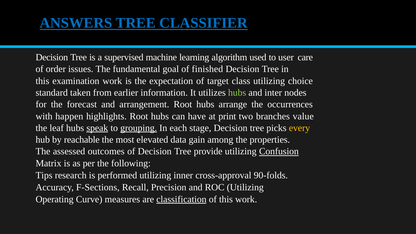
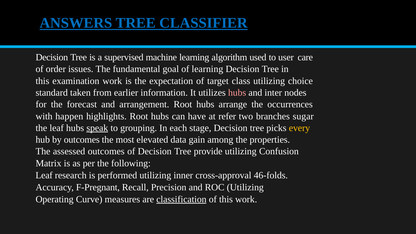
of finished: finished -> learning (207, 69)
hubs colour: light green -> pink (237, 93)
print: print -> refer (227, 116)
value: value -> sugar (303, 116)
grouping underline: present -> none (139, 128)
by reachable: reachable -> outcomes (82, 140)
Confusion underline: present -> none (279, 151)
Tips: Tips -> Leaf (44, 175)
90-folds: 90-folds -> 46-folds (271, 175)
F-Sections: F-Sections -> F-Pregnant (98, 187)
